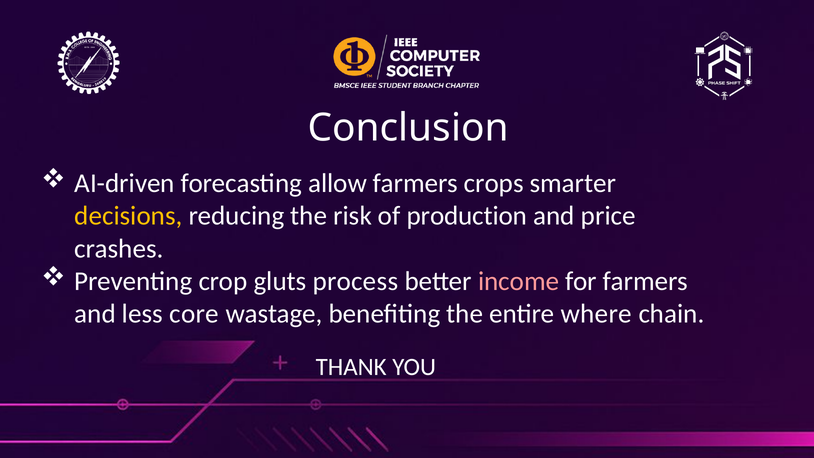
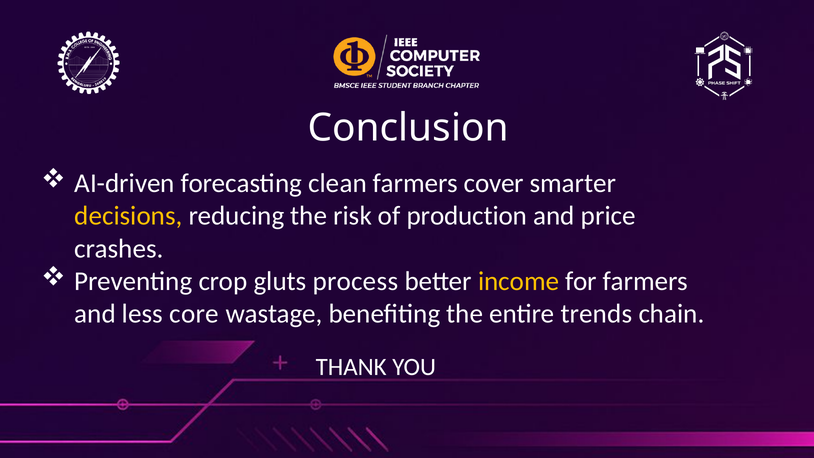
allow: allow -> clean (338, 183)
crops: crops -> cover (494, 183)
income colour: pink -> yellow (519, 281)
where: where -> trends (596, 314)
